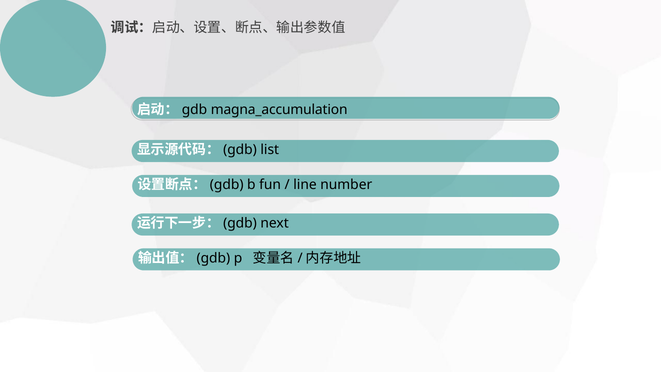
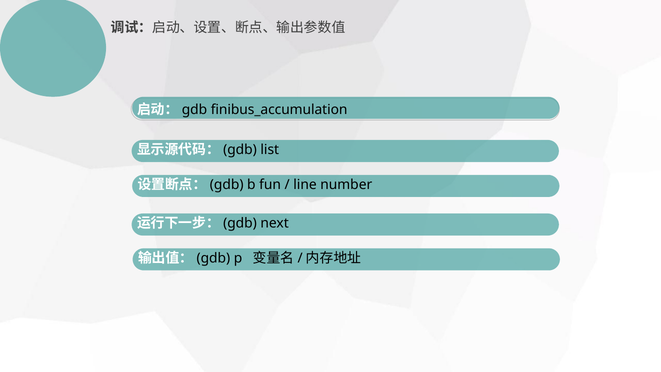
magna_accumulation: magna_accumulation -> finibus_accumulation (279, 110)
